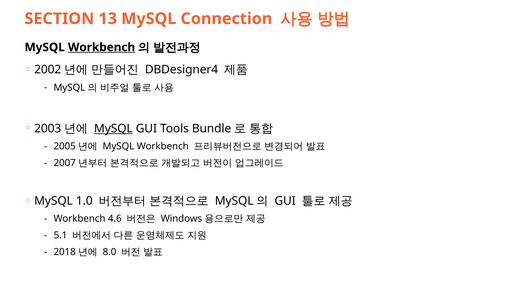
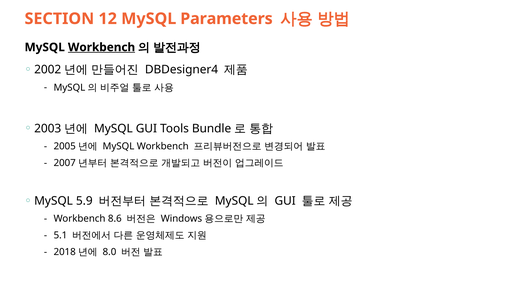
13: 13 -> 12 (108, 19)
Connection: Connection -> Parameters (226, 19)
MySQL underline: present -> none (113, 128)
1.0: 1.0 -> 5.9 (84, 201)
4.6: 4.6 -> 8.6 (115, 219)
